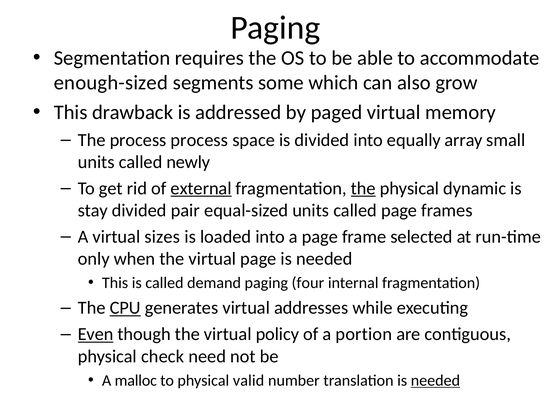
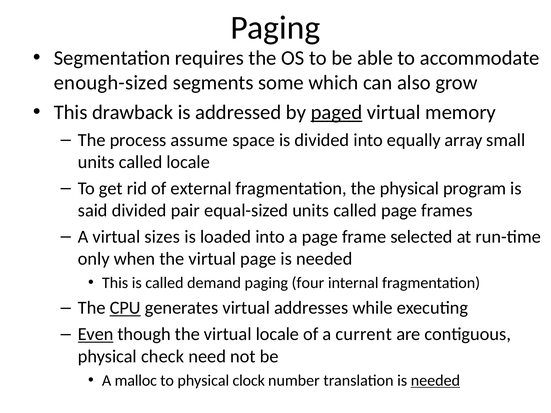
paged underline: none -> present (336, 112)
process process: process -> assume (199, 140)
called newly: newly -> locale (188, 162)
external underline: present -> none (201, 188)
the underline: present -> none (363, 188)
dynamic: dynamic -> program (475, 188)
stay: stay -> said (93, 210)
virtual policy: policy -> locale (277, 334)
portion: portion -> current (364, 334)
valid: valid -> clock (249, 381)
